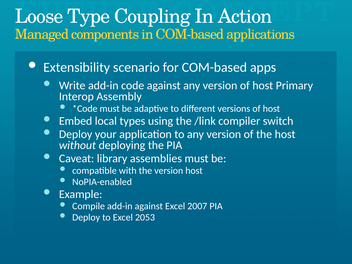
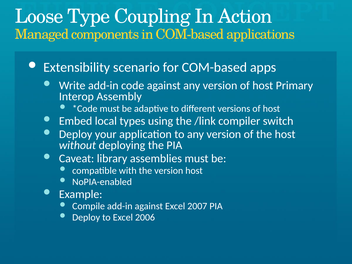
2053: 2053 -> 2006 (145, 217)
